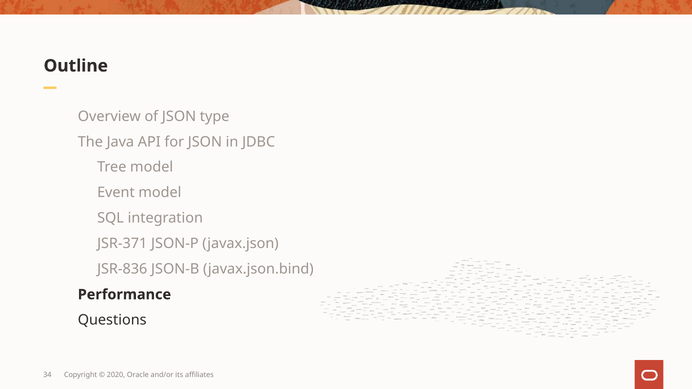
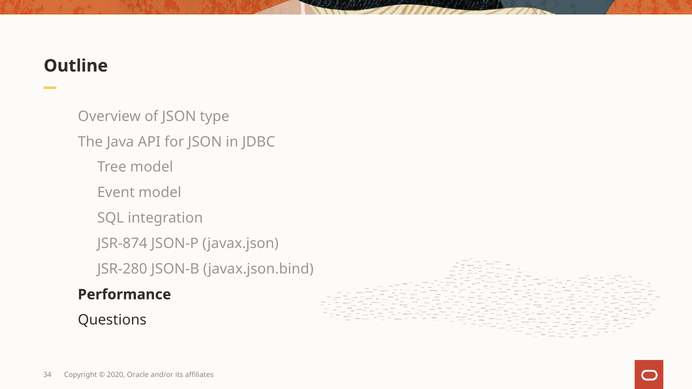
JSR-371: JSR-371 -> JSR-874 (122, 244)
JSR-836: JSR-836 -> JSR-280 (122, 269)
